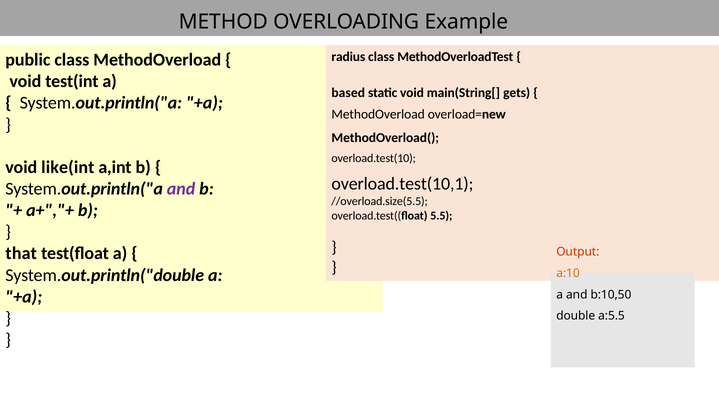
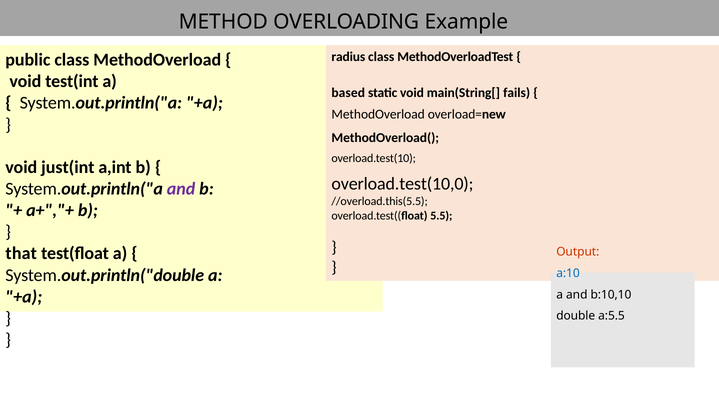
gets: gets -> fails (517, 93)
like(int: like(int -> just(int (68, 167)
overload.test(10,1: overload.test(10,1 -> overload.test(10,0 (402, 184)
//overload.size(5.5: //overload.size(5.5 -> //overload.this(5.5 (380, 201)
a:10 colour: orange -> blue (568, 274)
b:10,50: b:10,50 -> b:10,10 (611, 295)
